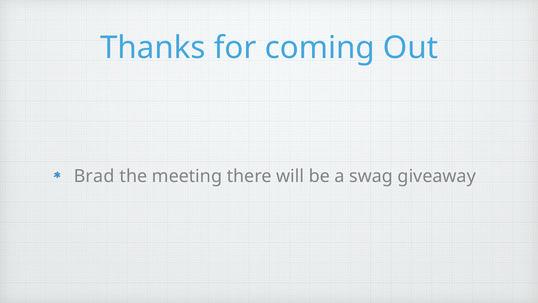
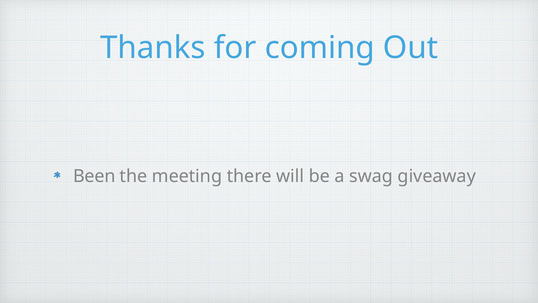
Brad: Brad -> Been (94, 176)
